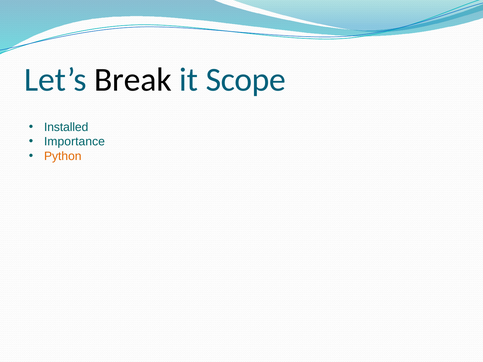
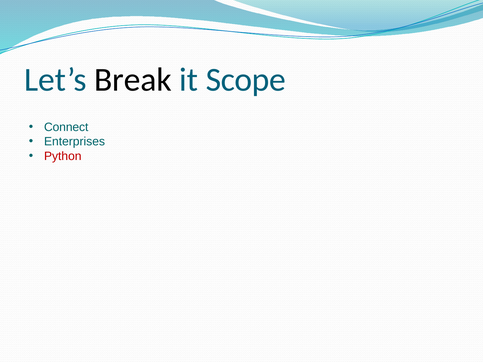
Installed: Installed -> Connect (66, 127)
Importance: Importance -> Enterprises (75, 142)
Python colour: orange -> red (63, 156)
